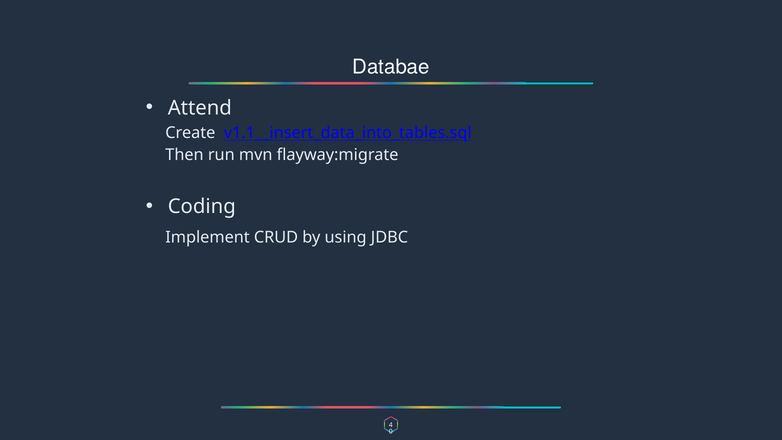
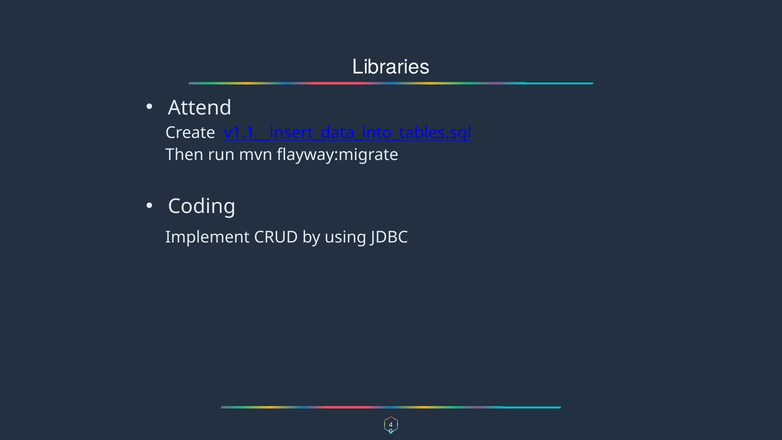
Databae: Databae -> Libraries (391, 67)
